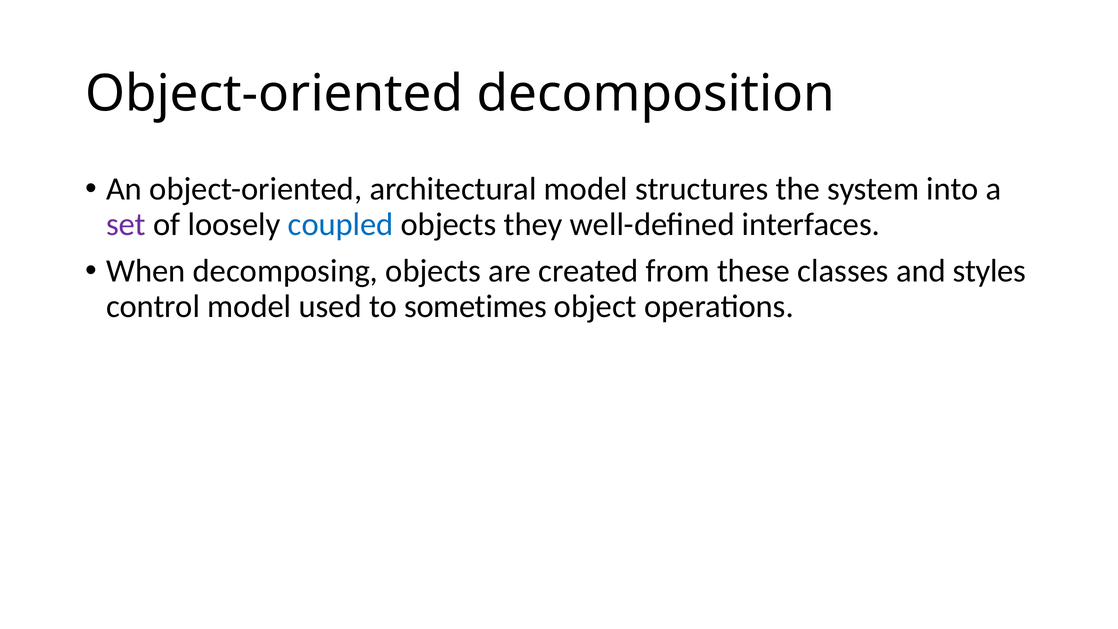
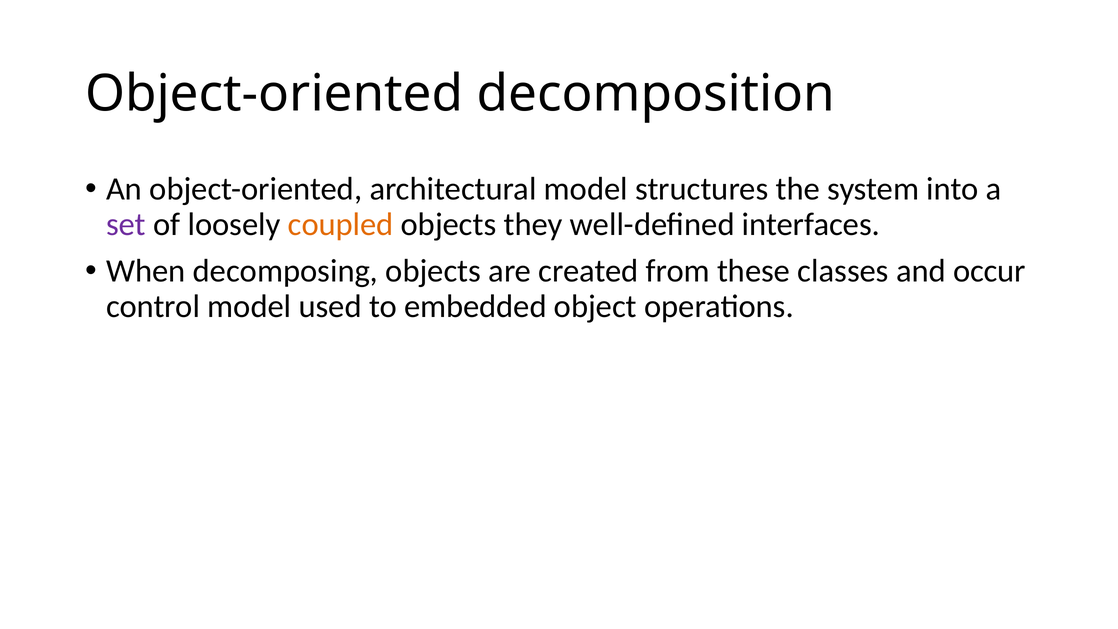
coupled colour: blue -> orange (341, 224)
styles: styles -> occur (989, 271)
sometimes: sometimes -> embedded (475, 306)
